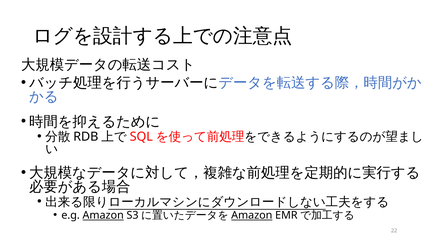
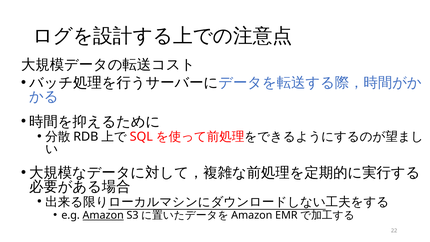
Amazon underline: present -> none (252, 215)
